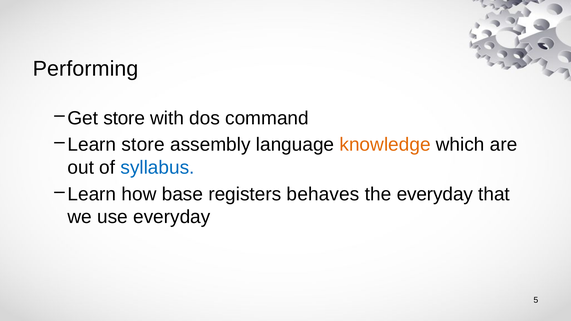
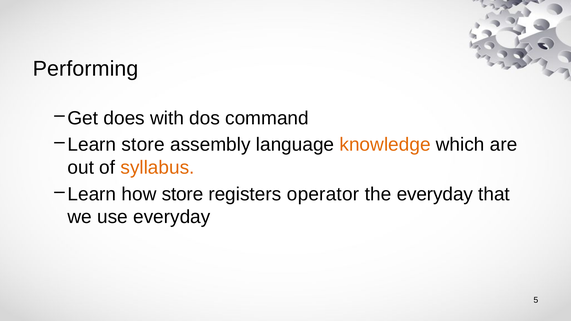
Get store: store -> does (124, 118)
syllabus colour: blue -> orange (158, 168)
how base: base -> store (183, 194)
behaves: behaves -> operator (323, 194)
